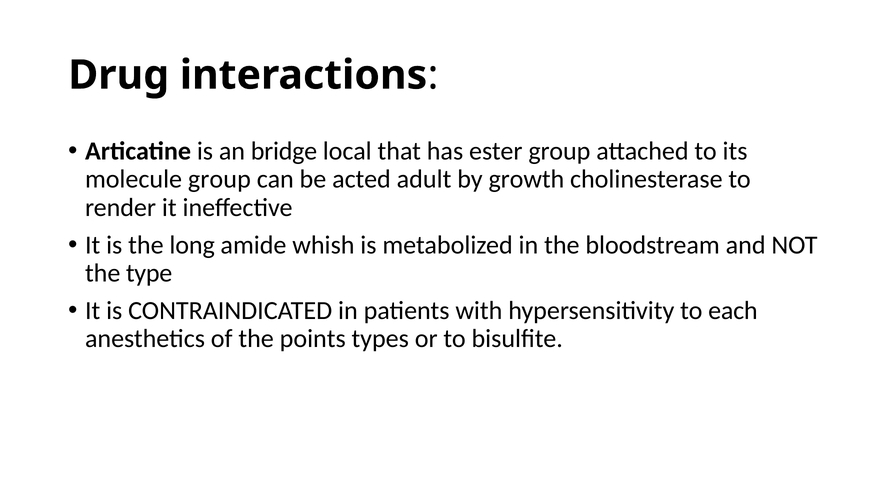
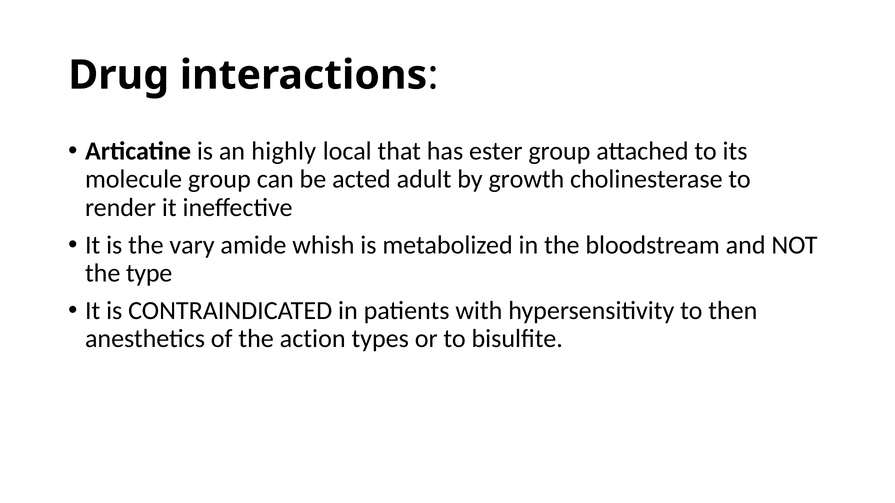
bridge: bridge -> highly (284, 151)
long: long -> vary (192, 245)
each: each -> then (733, 311)
points: points -> action (313, 339)
